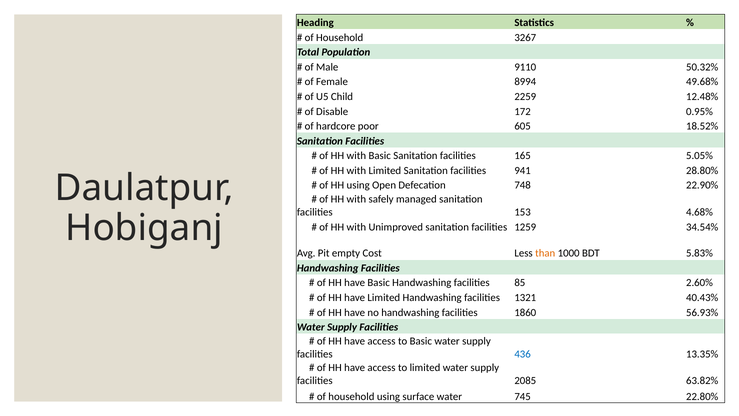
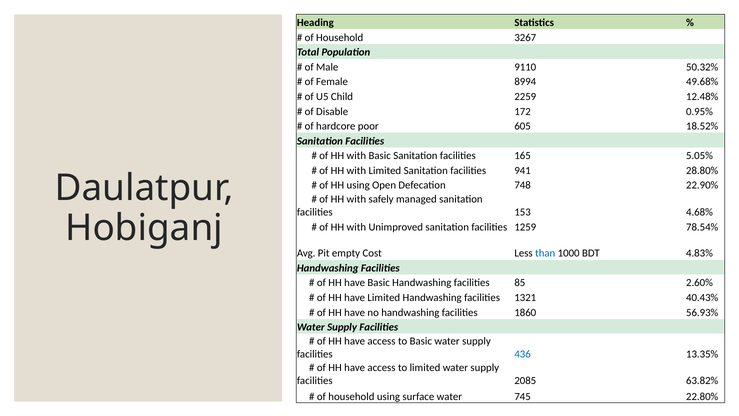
34.54%: 34.54% -> 78.54% (702, 227)
than colour: orange -> blue (545, 253)
5.83%: 5.83% -> 4.83% (699, 253)
